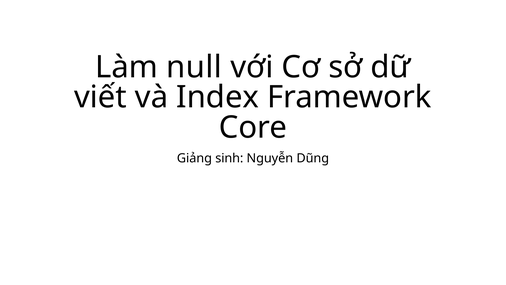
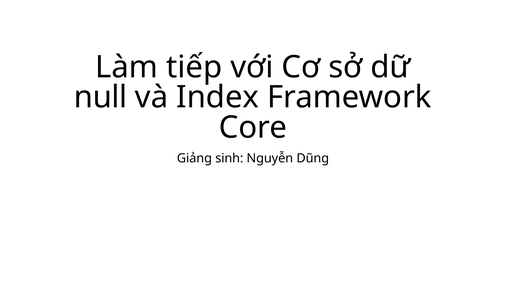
null: null -> tiếp (194, 67)
viết: viết -> null (101, 97)
